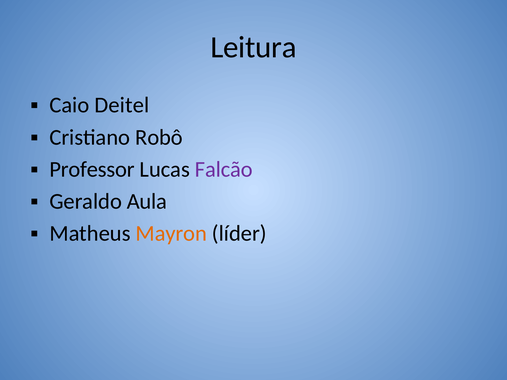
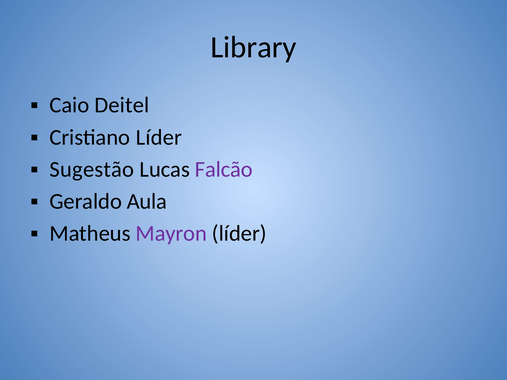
Leitura: Leitura -> Library (253, 47)
Cristiano Robô: Robô -> Líder (159, 137)
Professor: Professor -> Sugestão (92, 169)
Mayron colour: orange -> purple (171, 234)
